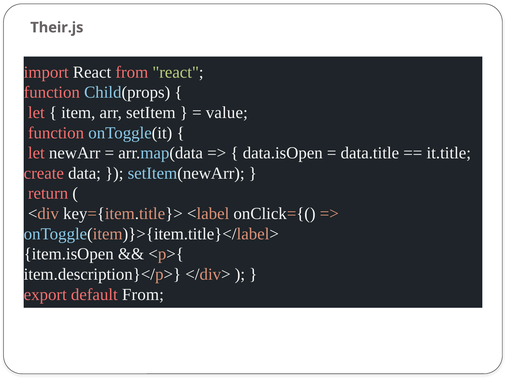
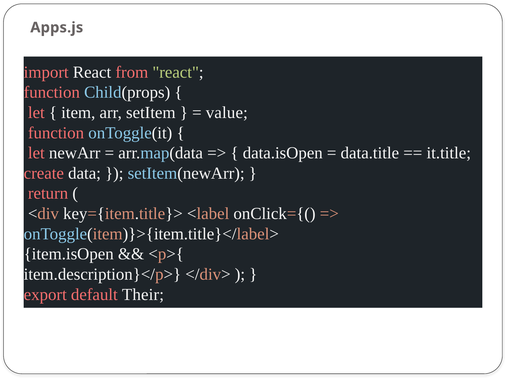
Their.js: Their.js -> Apps.js (57, 28)
default From: From -> Their (143, 295)
